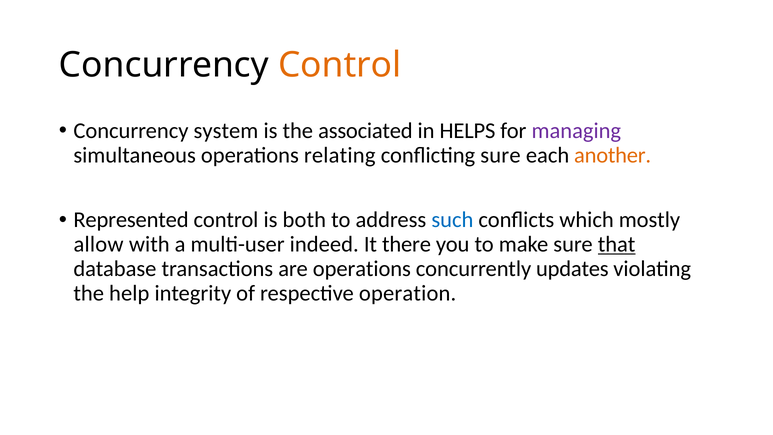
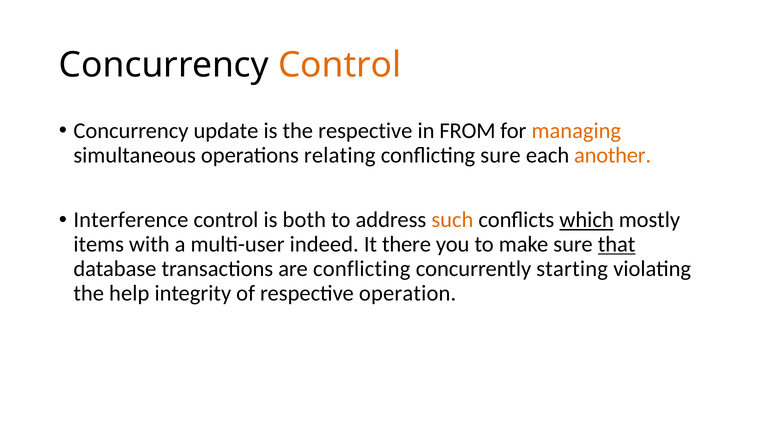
system: system -> update (226, 131)
the associated: associated -> respective (365, 131)
HELPS: HELPS -> FROM (468, 131)
managing colour: purple -> orange (576, 131)
Represented: Represented -> Interference (131, 220)
such colour: blue -> orange (452, 220)
which underline: none -> present (587, 220)
allow: allow -> items (99, 244)
are operations: operations -> conflicting (362, 269)
updates: updates -> starting (572, 269)
